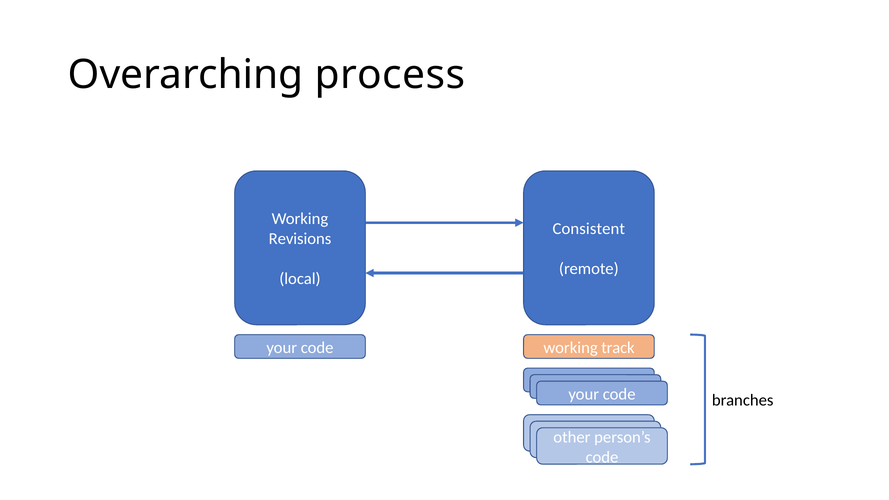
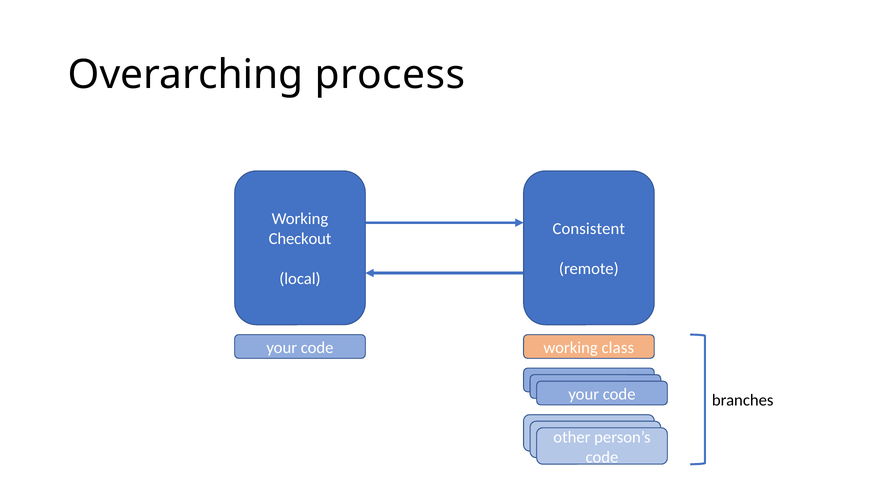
Revisions: Revisions -> Checkout (300, 239)
track: track -> class (618, 348)
